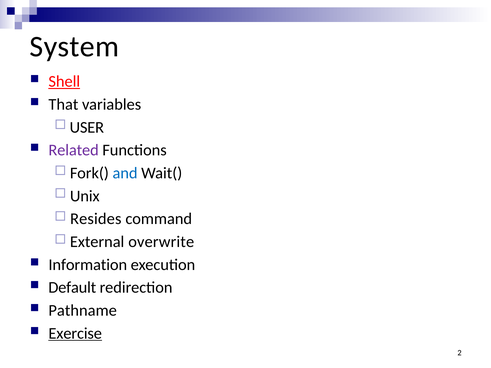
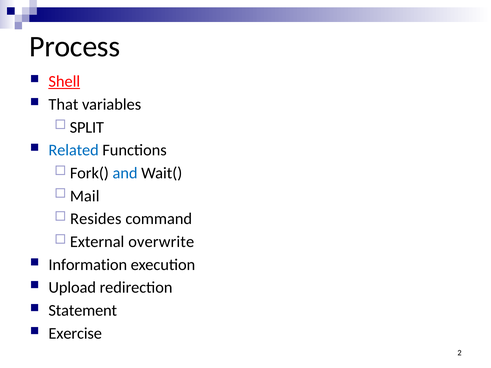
System: System -> Process (75, 47)
USER: USER -> SPLIT (87, 127)
Related colour: purple -> blue (74, 150)
Unix: Unix -> Mail (85, 196)
Default: Default -> Upload (72, 288)
Pathname: Pathname -> Statement (83, 311)
Exercise underline: present -> none (75, 334)
